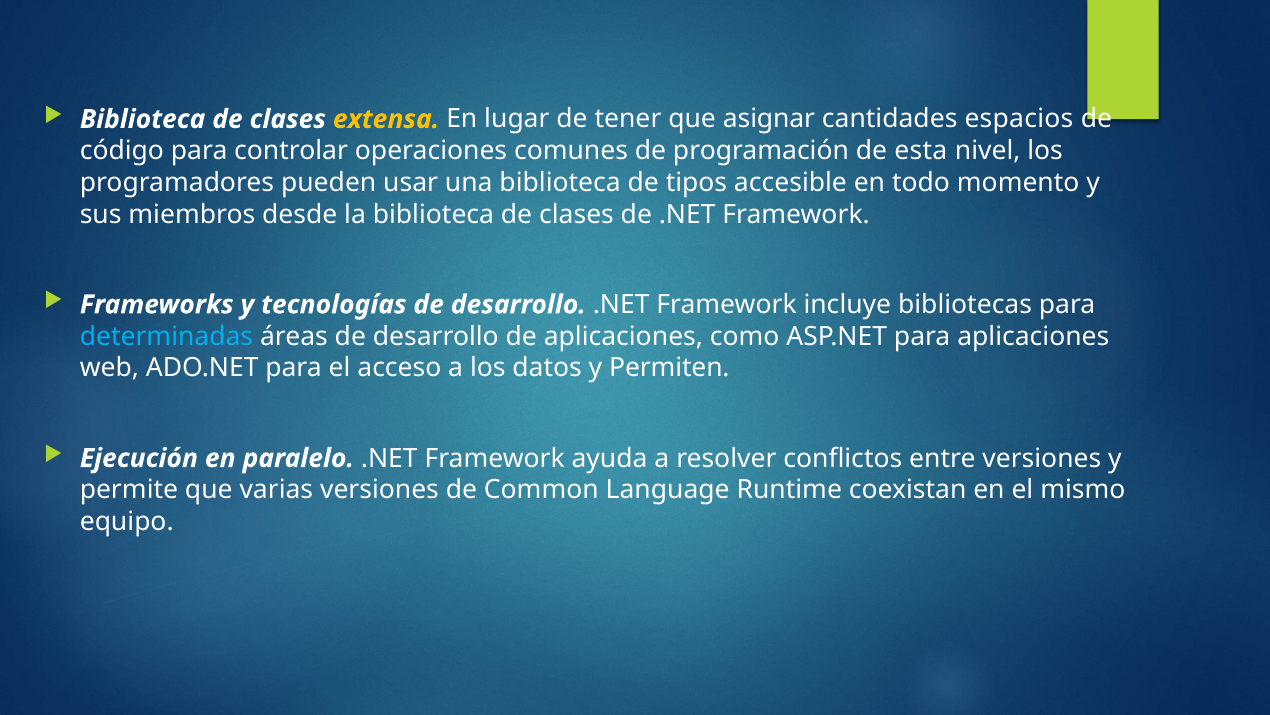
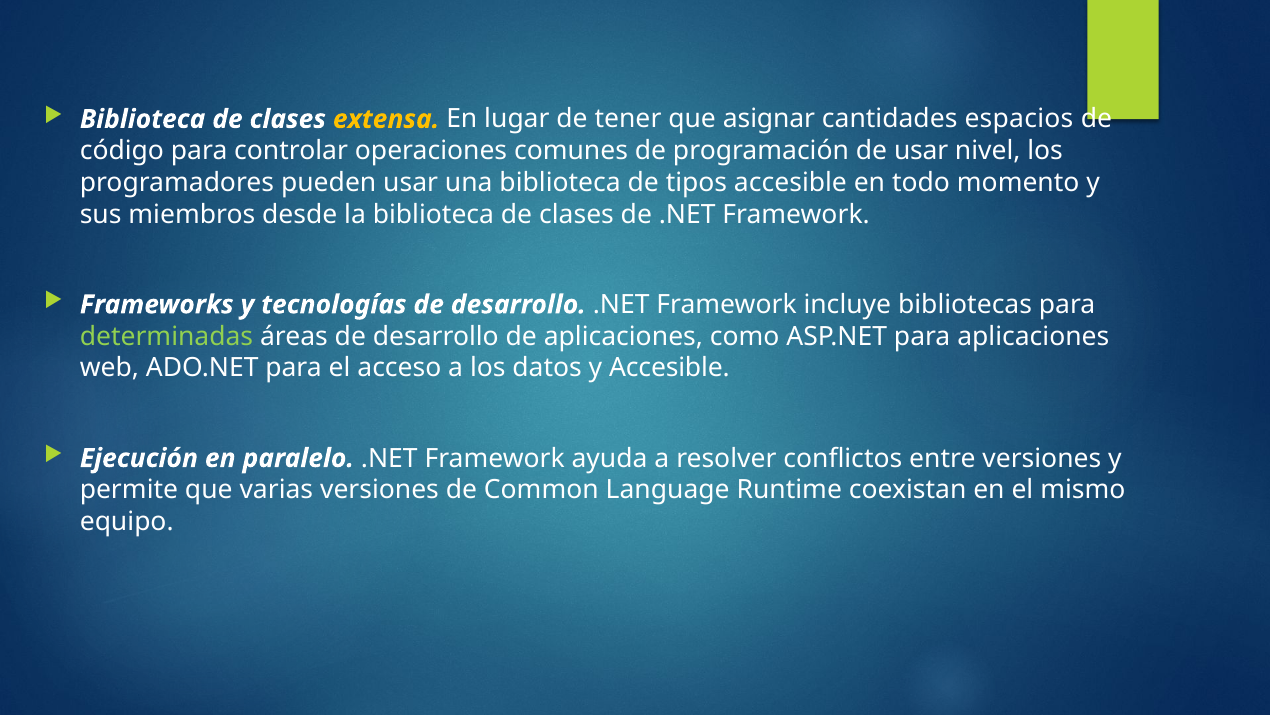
de esta: esta -> usar (921, 151)
determinadas colour: light blue -> light green (166, 336)
y Permiten: Permiten -> Accesible (669, 368)
